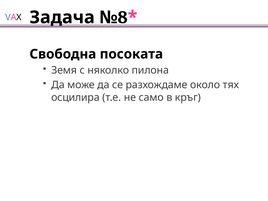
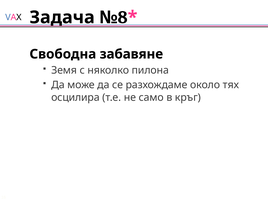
посоката: посоката -> забавяне (131, 54)
